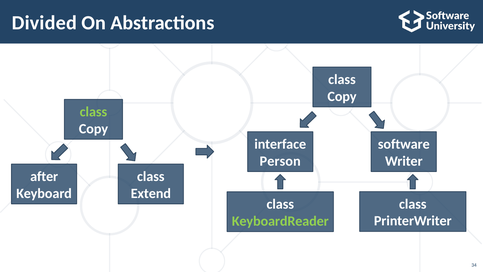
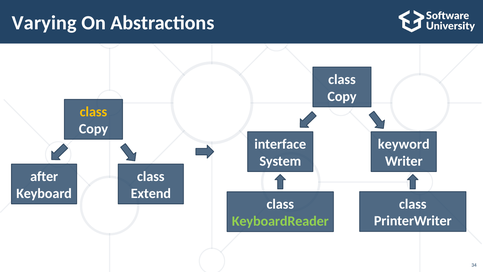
Divided: Divided -> Varying (44, 23)
class colour: light green -> yellow (93, 112)
software: software -> keyword (404, 144)
Person: Person -> System (280, 161)
